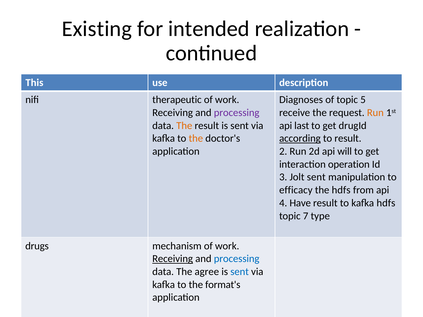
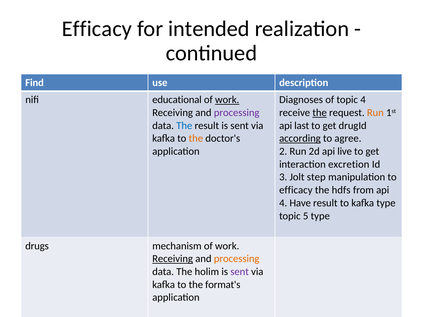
Existing: Existing -> Efficacy (97, 29)
This: This -> Find (35, 83)
therapeutic: therapeutic -> educational (177, 100)
work underline: none -> present (227, 100)
topic 5: 5 -> 4 (363, 100)
the underline: none -> present (320, 113)
The colour: orange -> blue (184, 126)
to result: result -> agree (348, 139)
will: will -> live (345, 152)
operation: operation -> excretion (349, 164)
Jolt sent: sent -> step (316, 177)
kafka hdfs: hdfs -> type (386, 203)
7: 7 -> 5 (306, 216)
processing colour: blue -> orange (237, 259)
agree: agree -> holim (207, 272)
sent colour: blue -> purple (240, 272)
